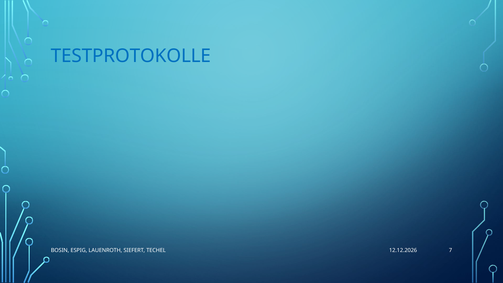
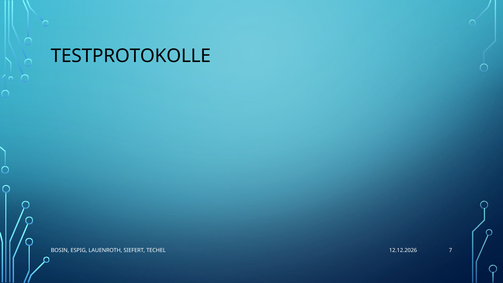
TESTPROTOKOLLE colour: blue -> black (131, 56)
